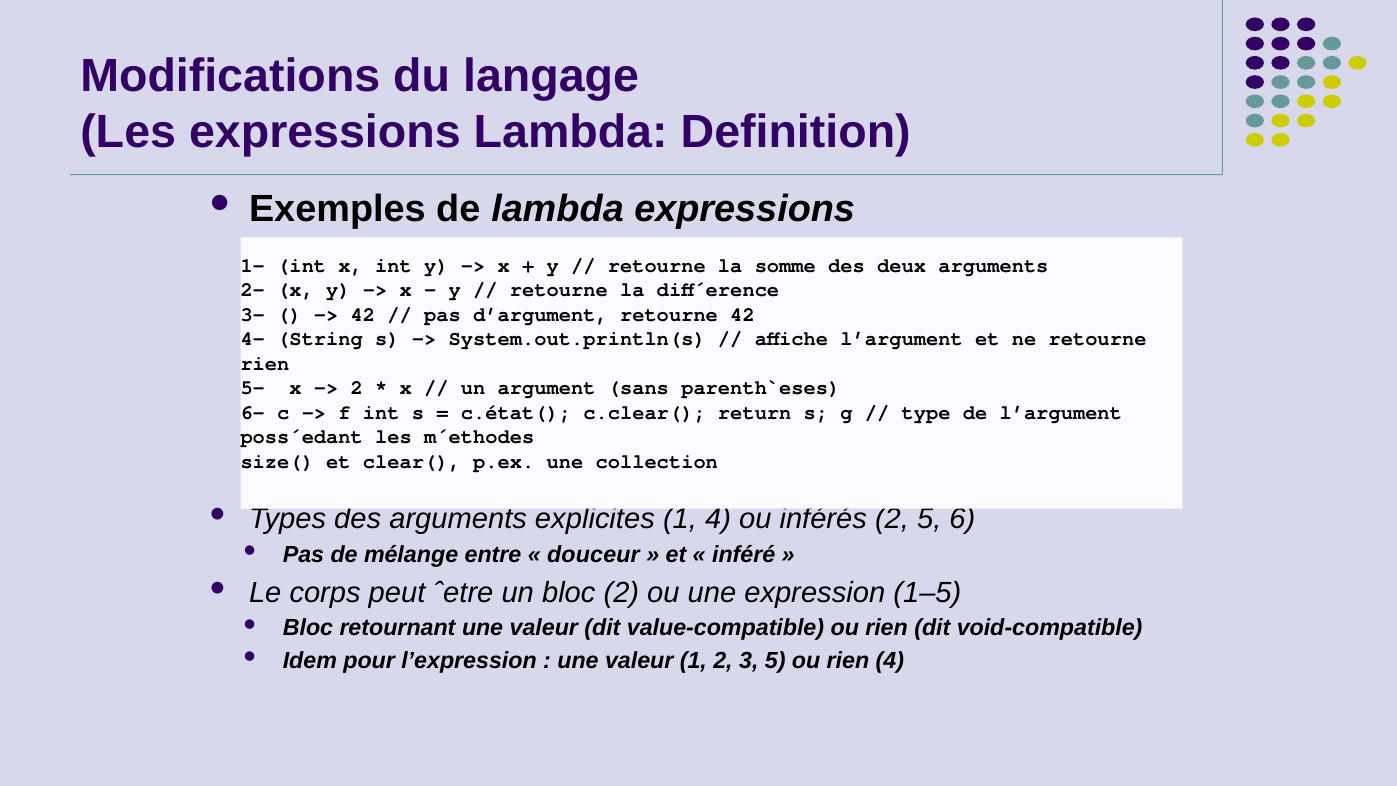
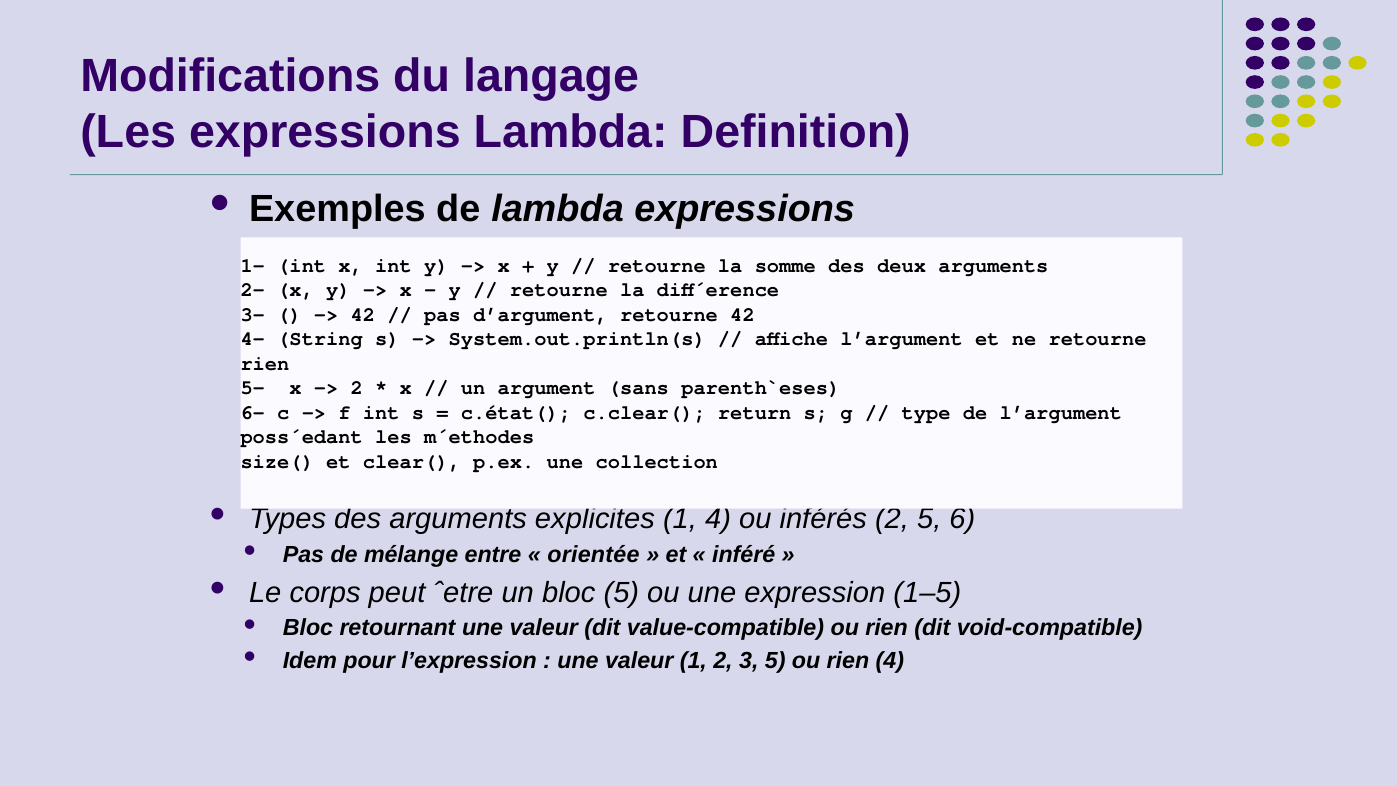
douceur: douceur -> orientée (593, 555)
bloc 2: 2 -> 5 (621, 592)
